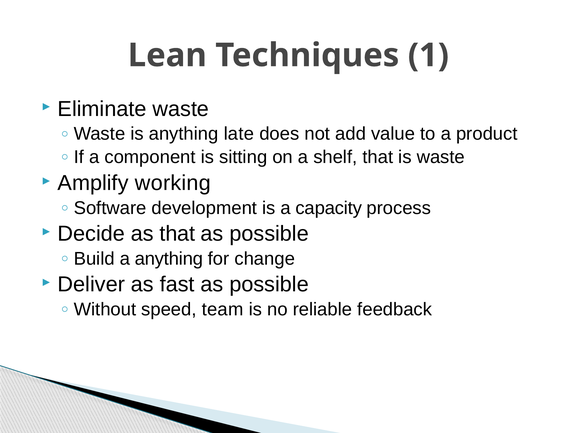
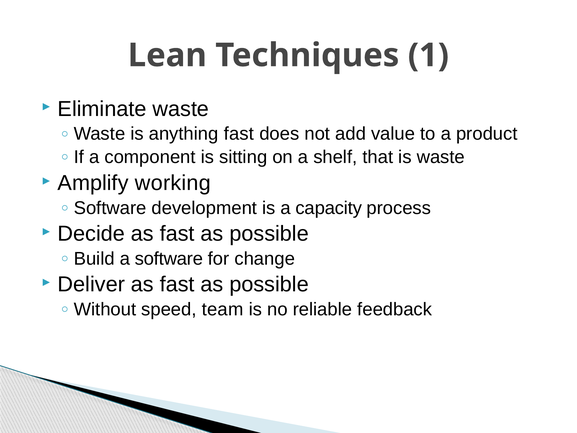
anything late: late -> fast (239, 134)
Decide as that: that -> fast (177, 234)
a anything: anything -> software (169, 259)
